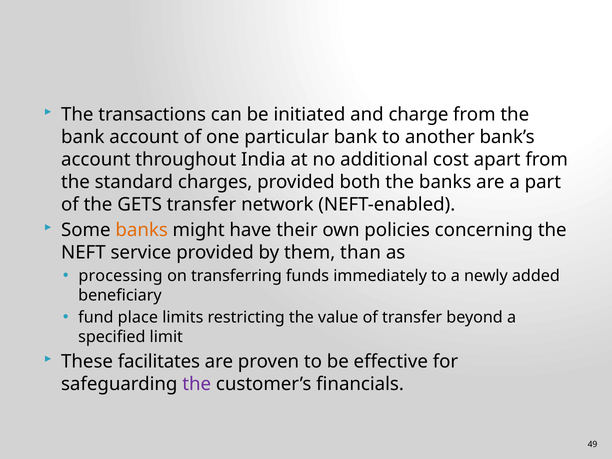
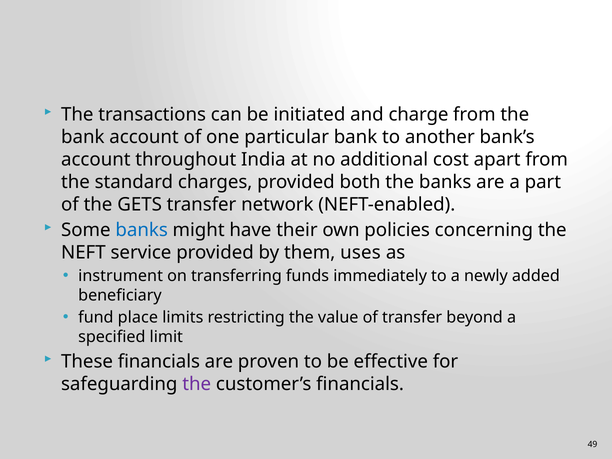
banks colour: orange -> blue (142, 230)
than: than -> uses (361, 253)
processing: processing -> instrument (121, 276)
These facilitates: facilitates -> financials (159, 361)
